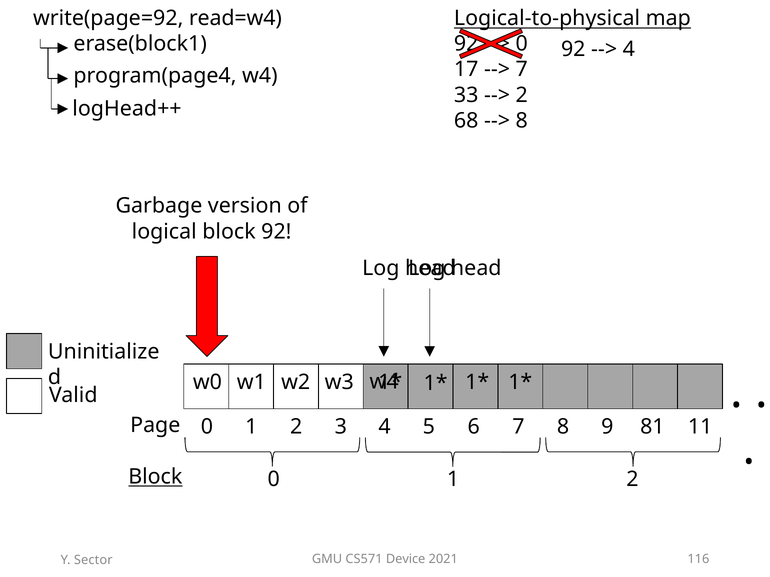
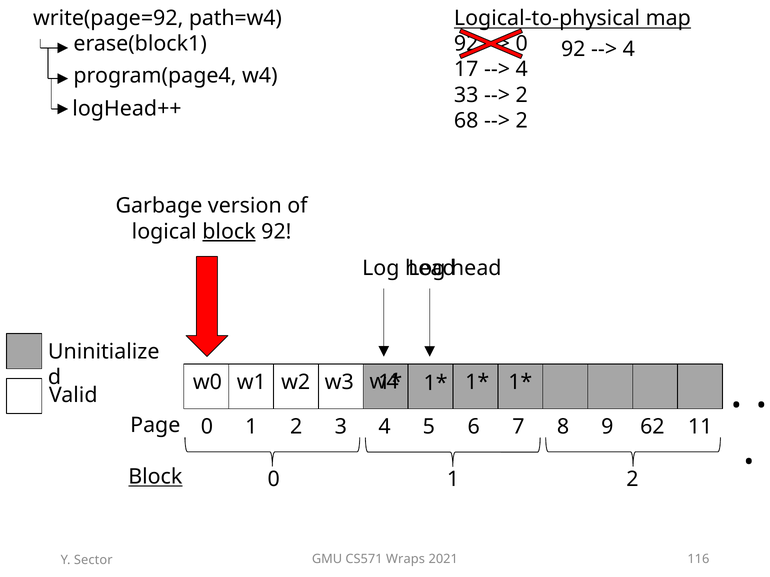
read=w4: read=w4 -> path=w4 (235, 18)
7: 7 -> 4 (522, 69)
8: 8 -> 2 (522, 121)
block underline: none -> present (229, 232)
81: 81 -> 62 (652, 427)
Device: Device -> Wraps (406, 560)
